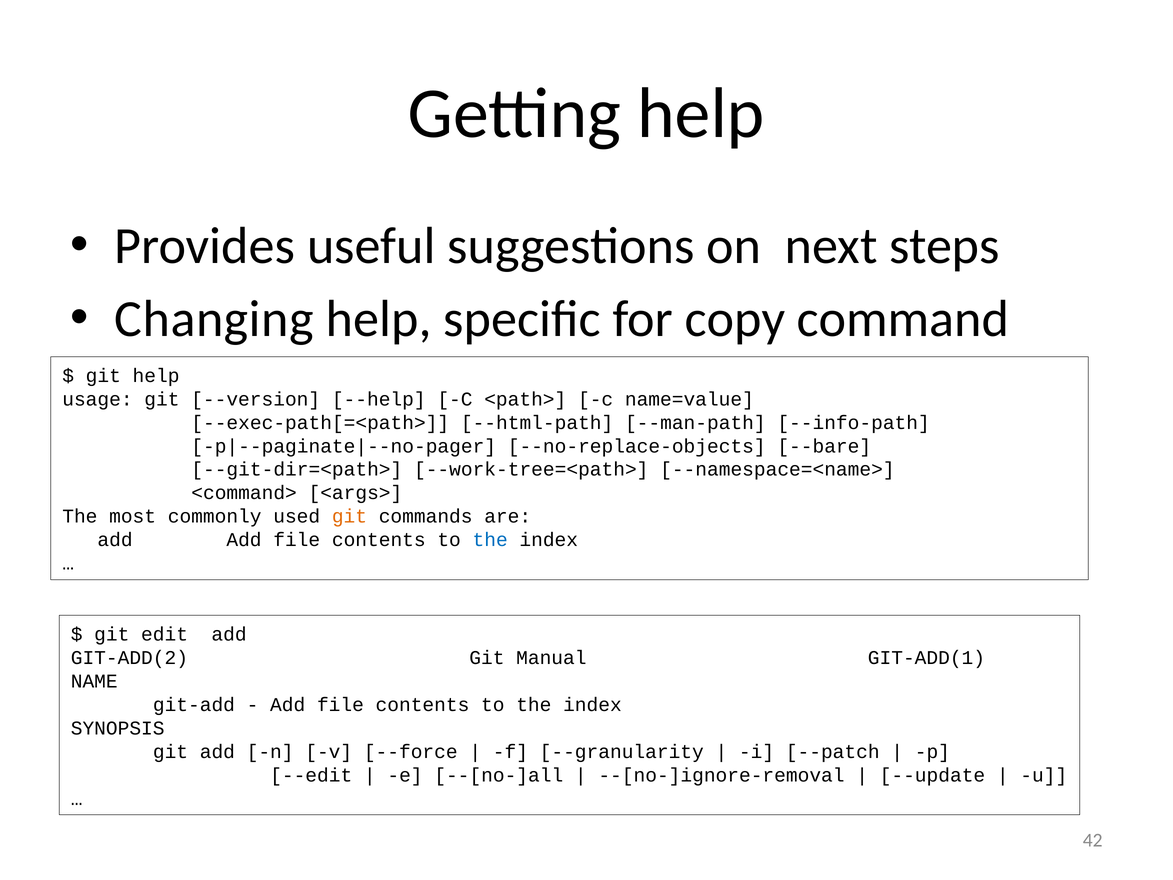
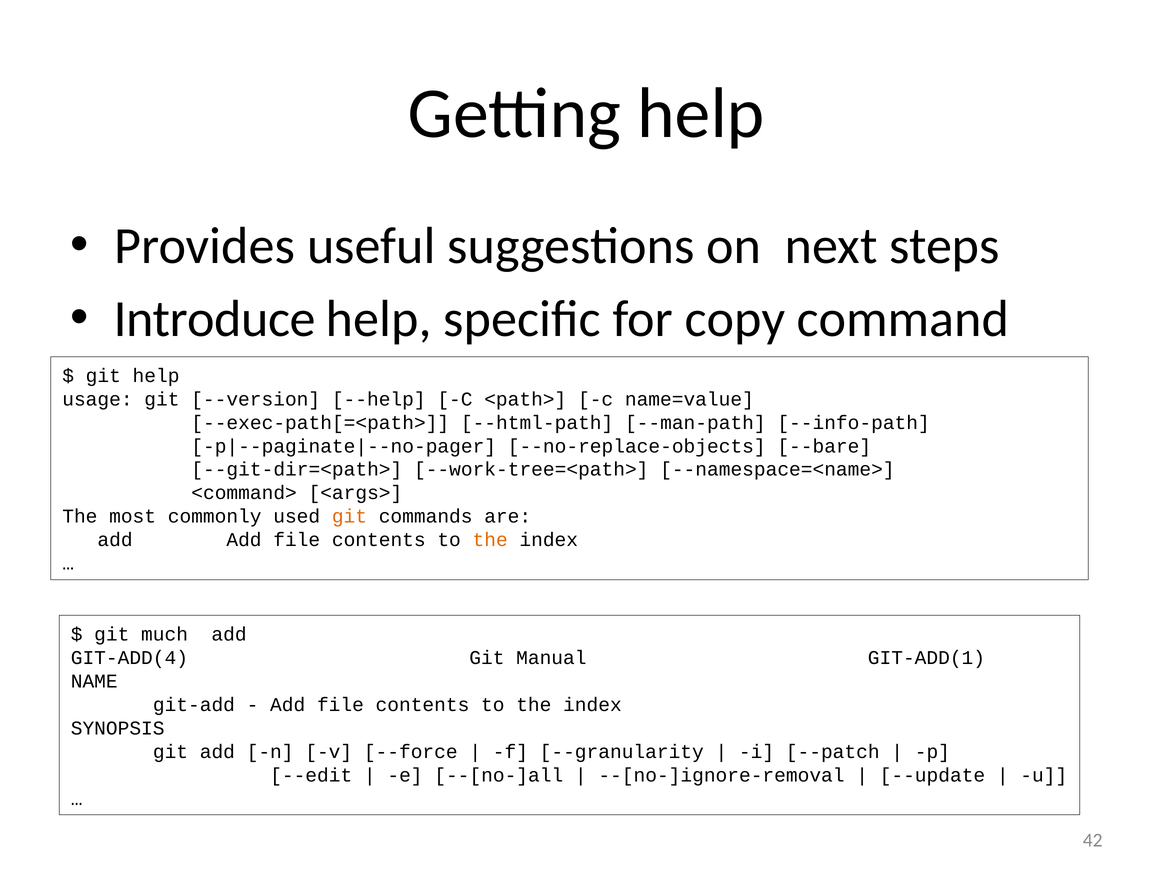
Changing: Changing -> Introduce (215, 319)
the colour: blue -> orange (490, 540)
edit: edit -> much (165, 634)
GIT-ADD(2: GIT-ADD(2 -> GIT-ADD(4 (129, 658)
